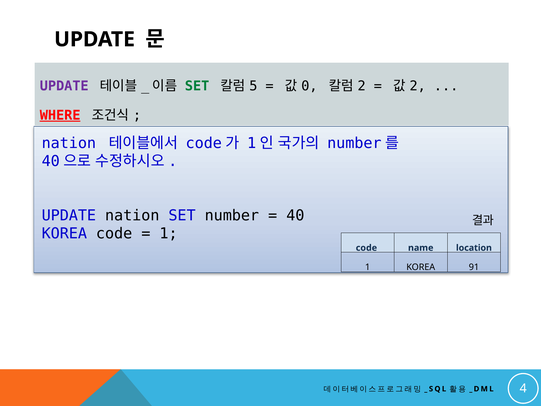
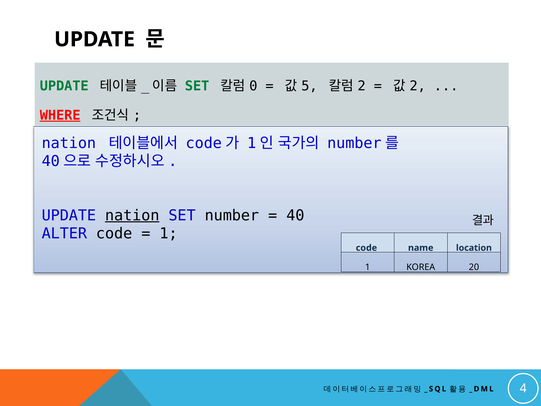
UPDATE colour: purple -> green (64, 86)
5: 5 -> 0 (253, 86)
0: 0 -> 5 (309, 86)
nation underline: none -> present (132, 215)
KOREA: KOREA -> ALTER (64, 233)
91: 91 -> 20 (474, 267)
